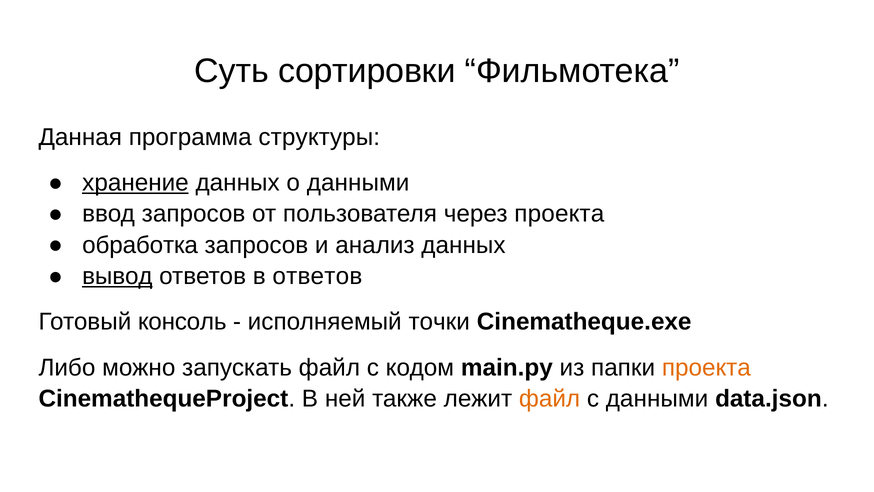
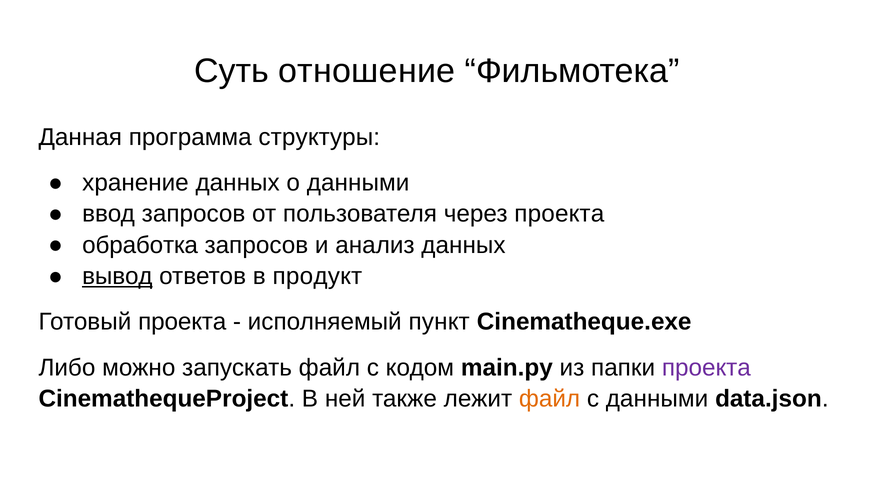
сортировки: сортировки -> отношение (367, 71)
хранение underline: present -> none (135, 183)
в ответов: ответов -> продукт (317, 276)
Готовый консоль: консоль -> проекта (182, 322)
точки: точки -> пункт (439, 322)
проекта colour: orange -> purple (706, 367)
